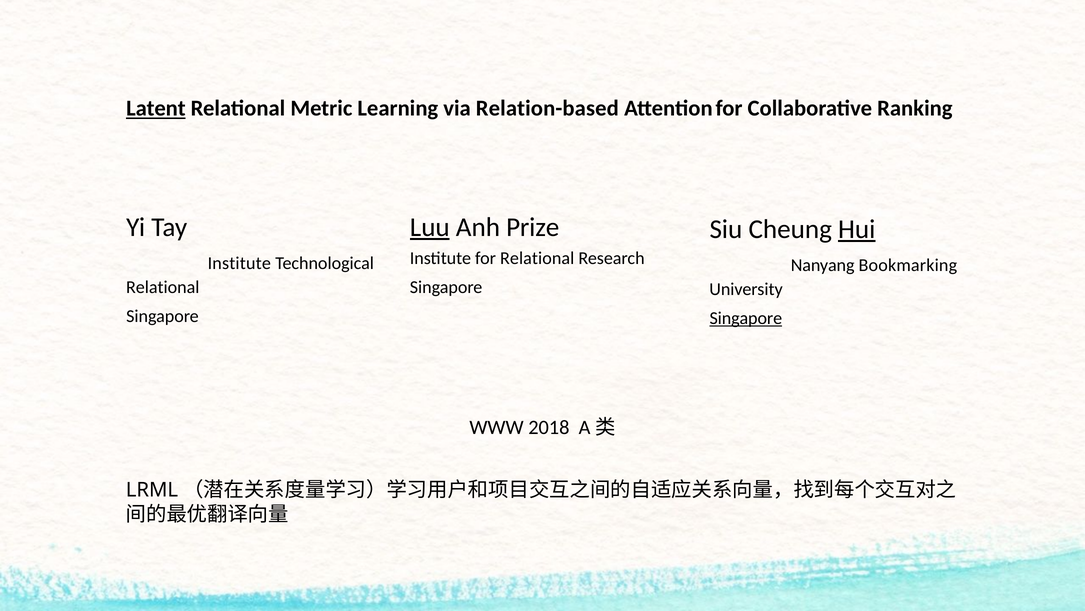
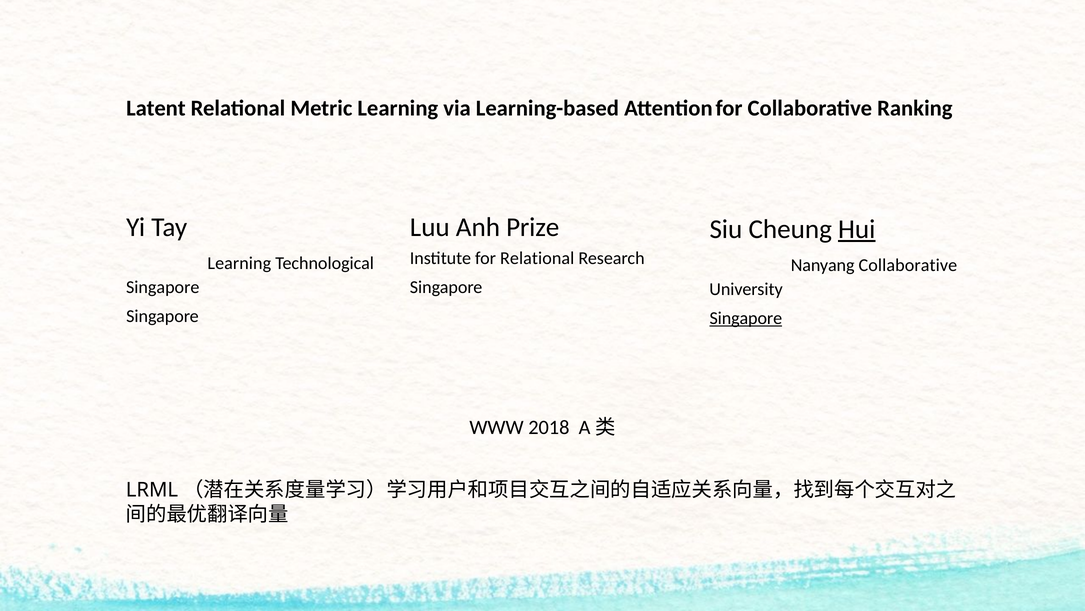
Latent underline: present -> none (156, 108)
Relation-based: Relation-based -> Learning-based (547, 108)
Luu underline: present -> none (430, 227)
Institute: Institute -> Learning (239, 263)
Nanyang Bookmarking: Bookmarking -> Collaborative (908, 265)
Relational: Relational -> Singapore (163, 287)
